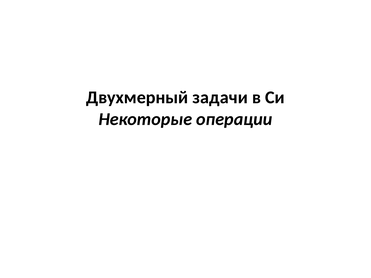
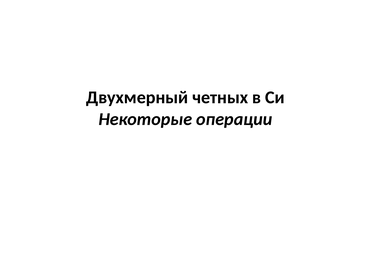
задачи: задачи -> четных (220, 98)
